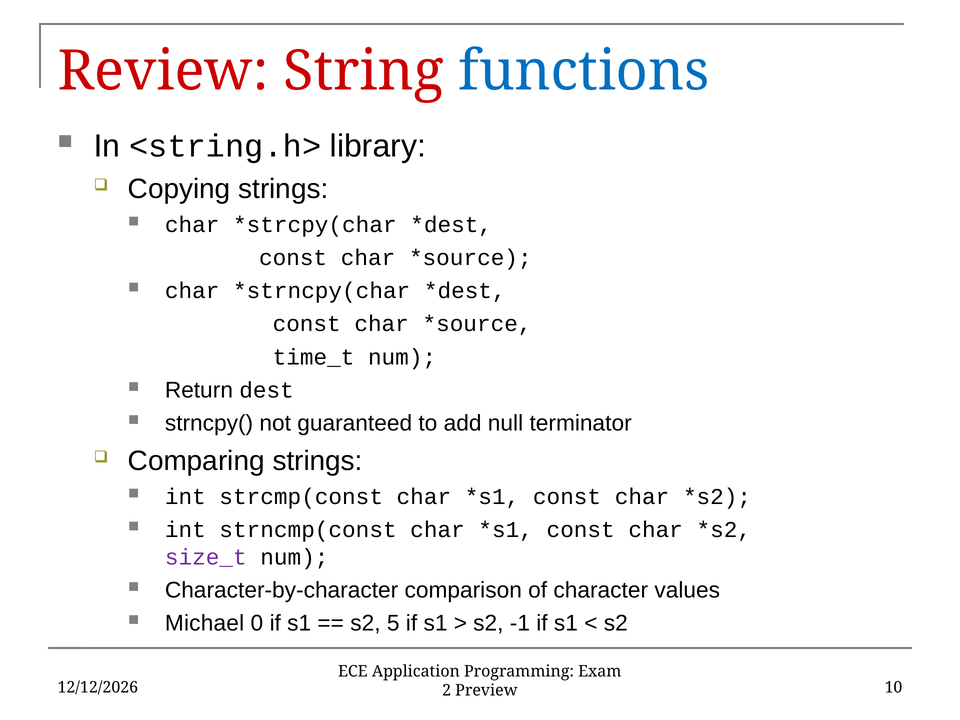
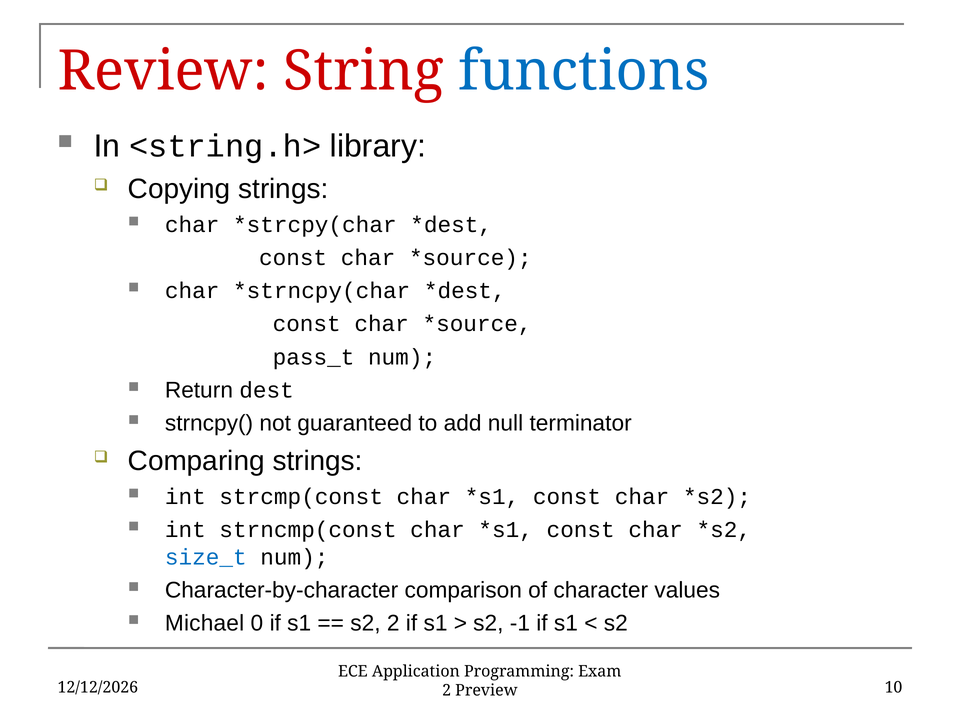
time_t: time_t -> pass_t (314, 357)
size_t colour: purple -> blue (206, 557)
s2 5: 5 -> 2 (393, 623)
